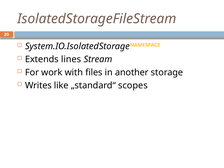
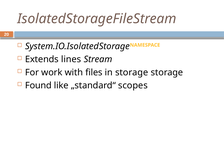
in another: another -> storage (132, 72)
Writes: Writes -> Found (38, 85)
